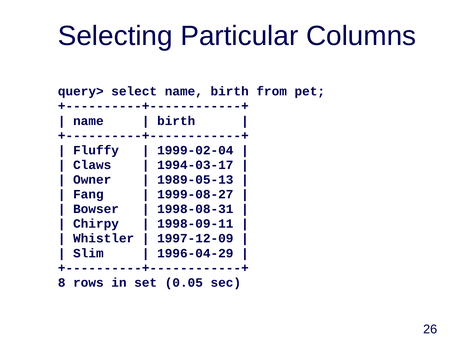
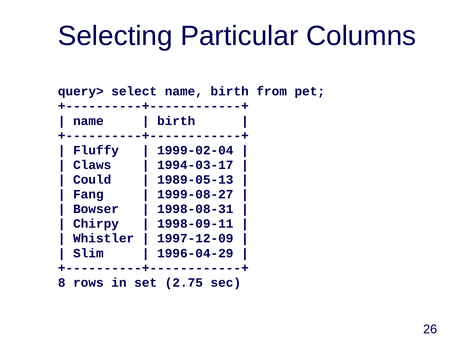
Owner: Owner -> Could (92, 180)
0.05: 0.05 -> 2.75 (184, 283)
